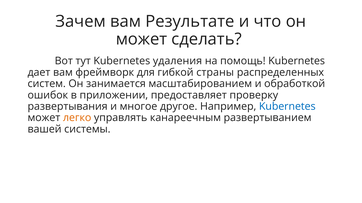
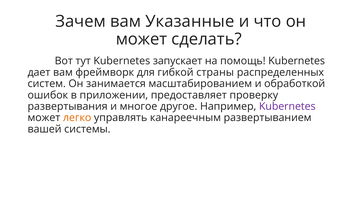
Результате: Результате -> Указанные (190, 21)
удаления: удаления -> запускает (178, 61)
Kubernetes colour: blue -> purple (287, 107)
